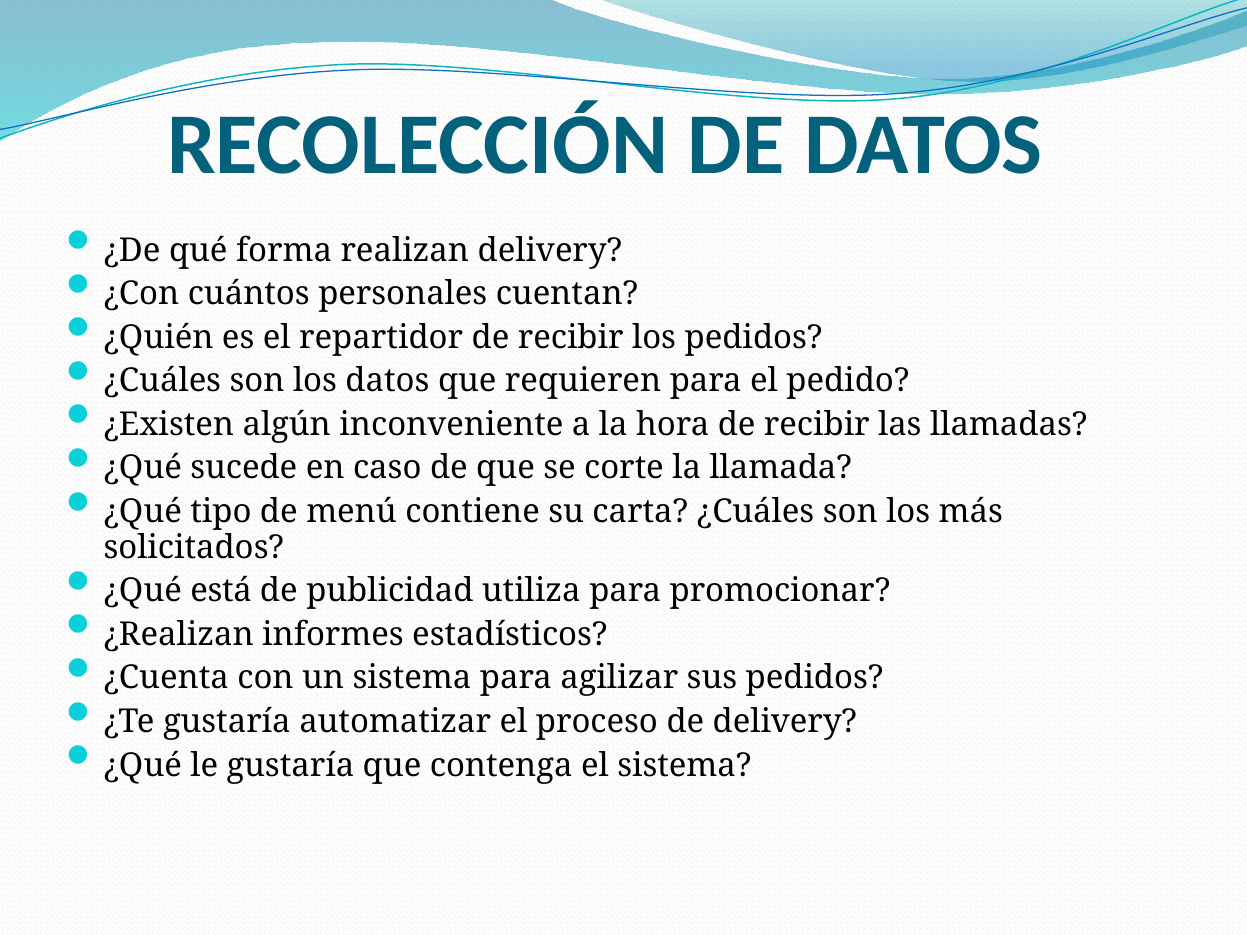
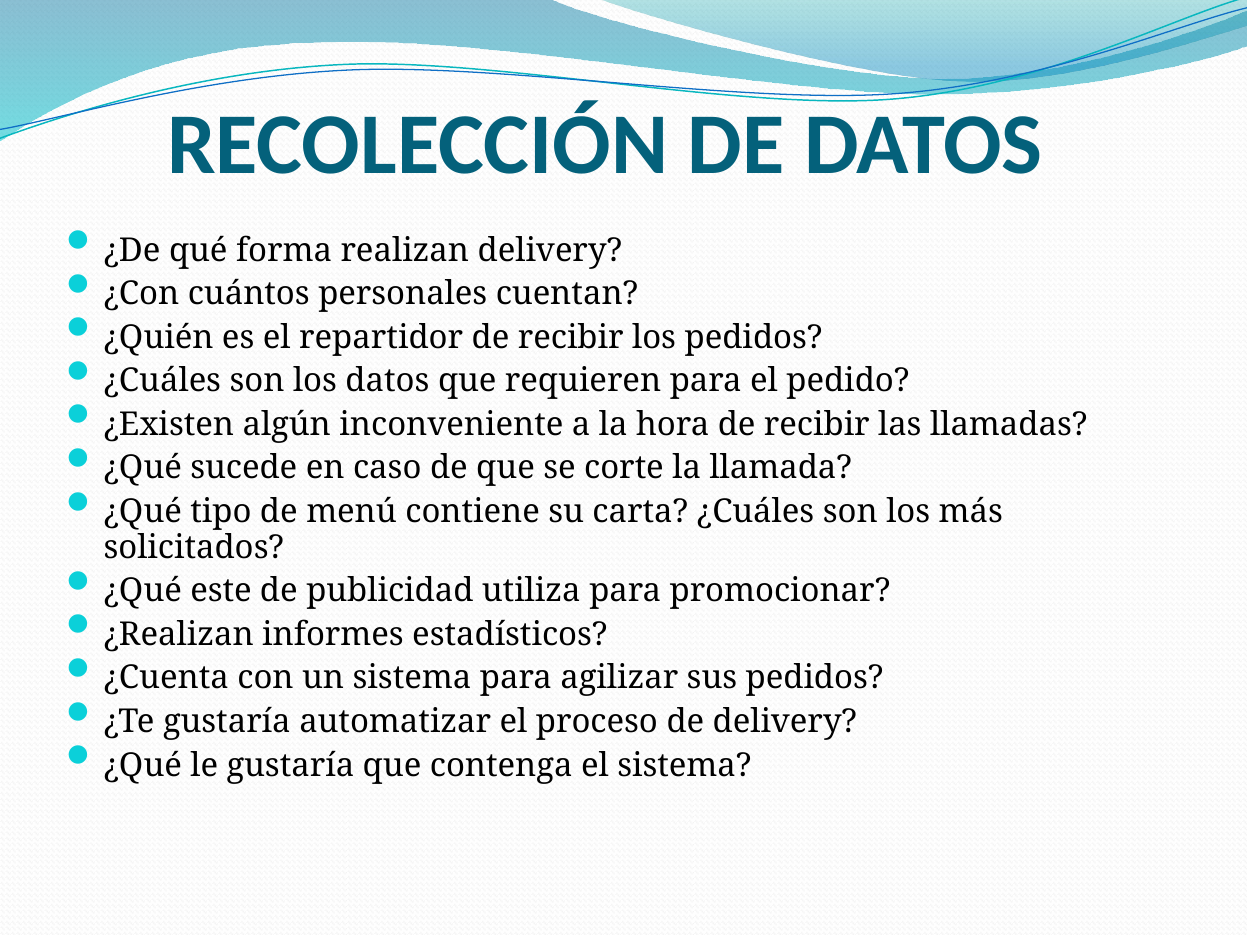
está: está -> este (221, 591)
